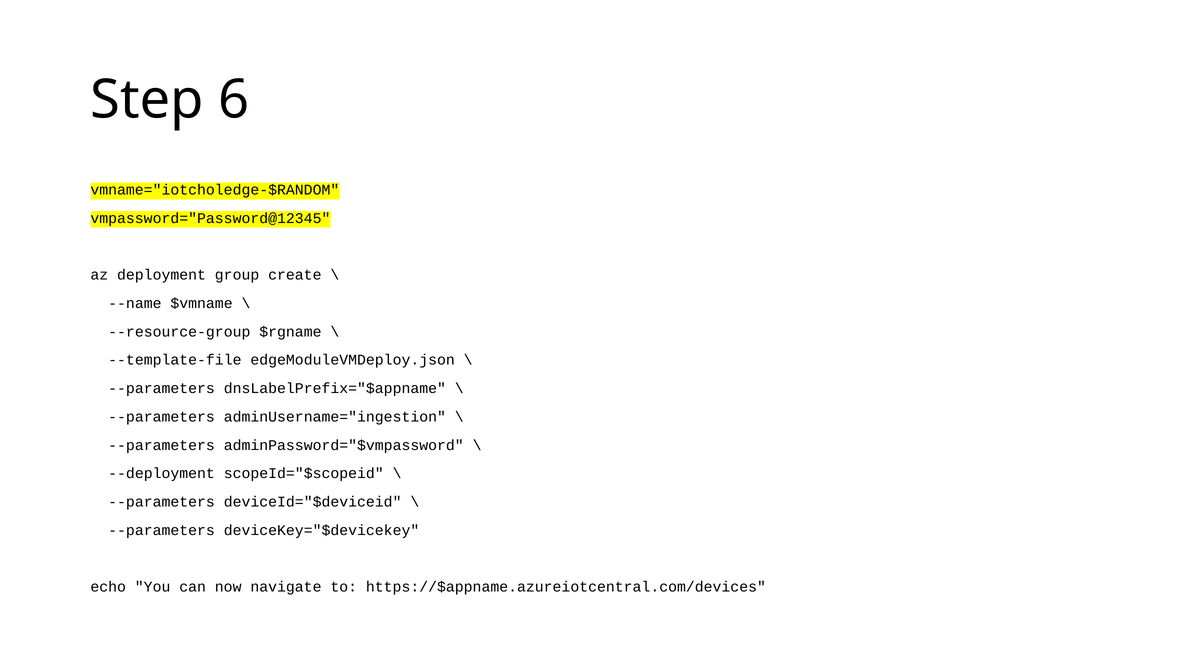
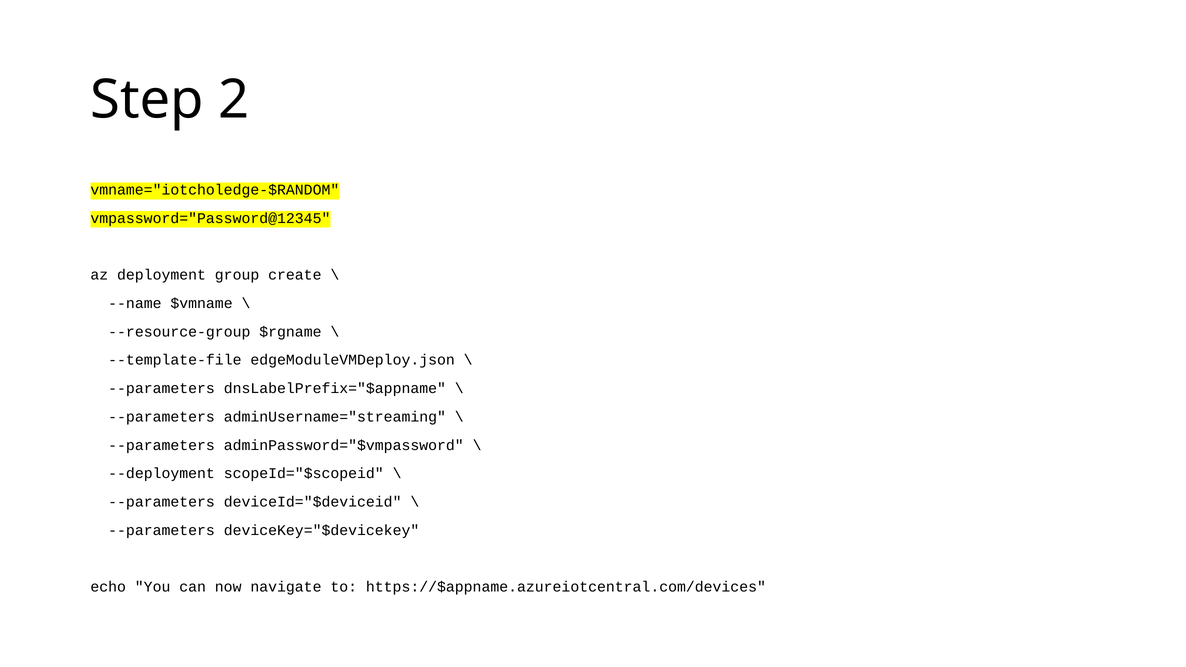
6: 6 -> 2 (234, 100)
adminUsername="ingestion: adminUsername="ingestion -> adminUsername="streaming (335, 417)
